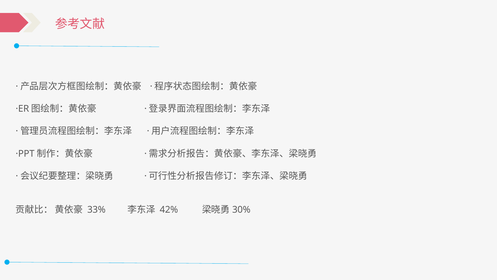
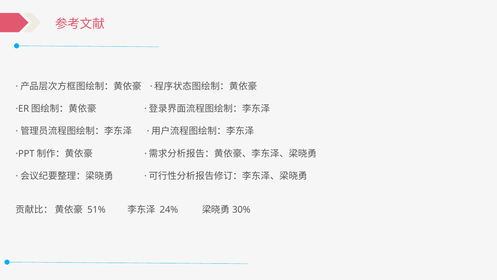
33%: 33% -> 51% (96, 209)
42%: 42% -> 24% (169, 209)
